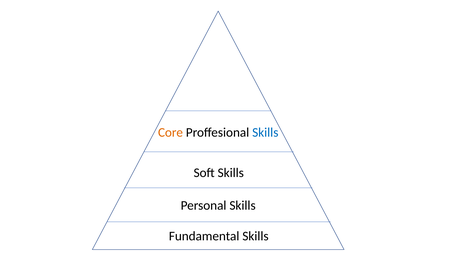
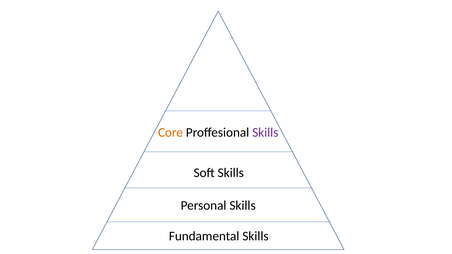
Skills colour: blue -> purple (265, 133)
